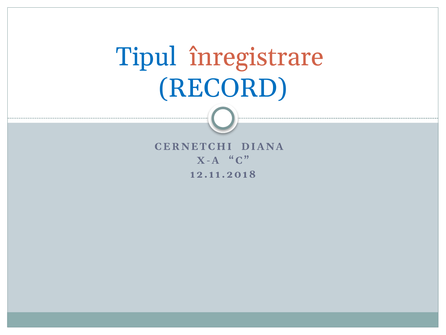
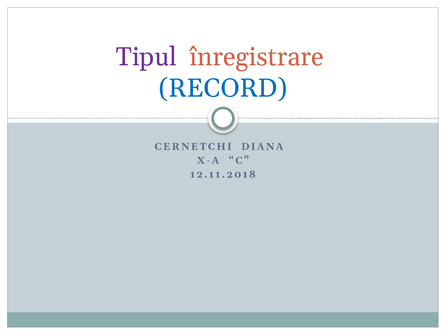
Tipul colour: blue -> purple (146, 57)
